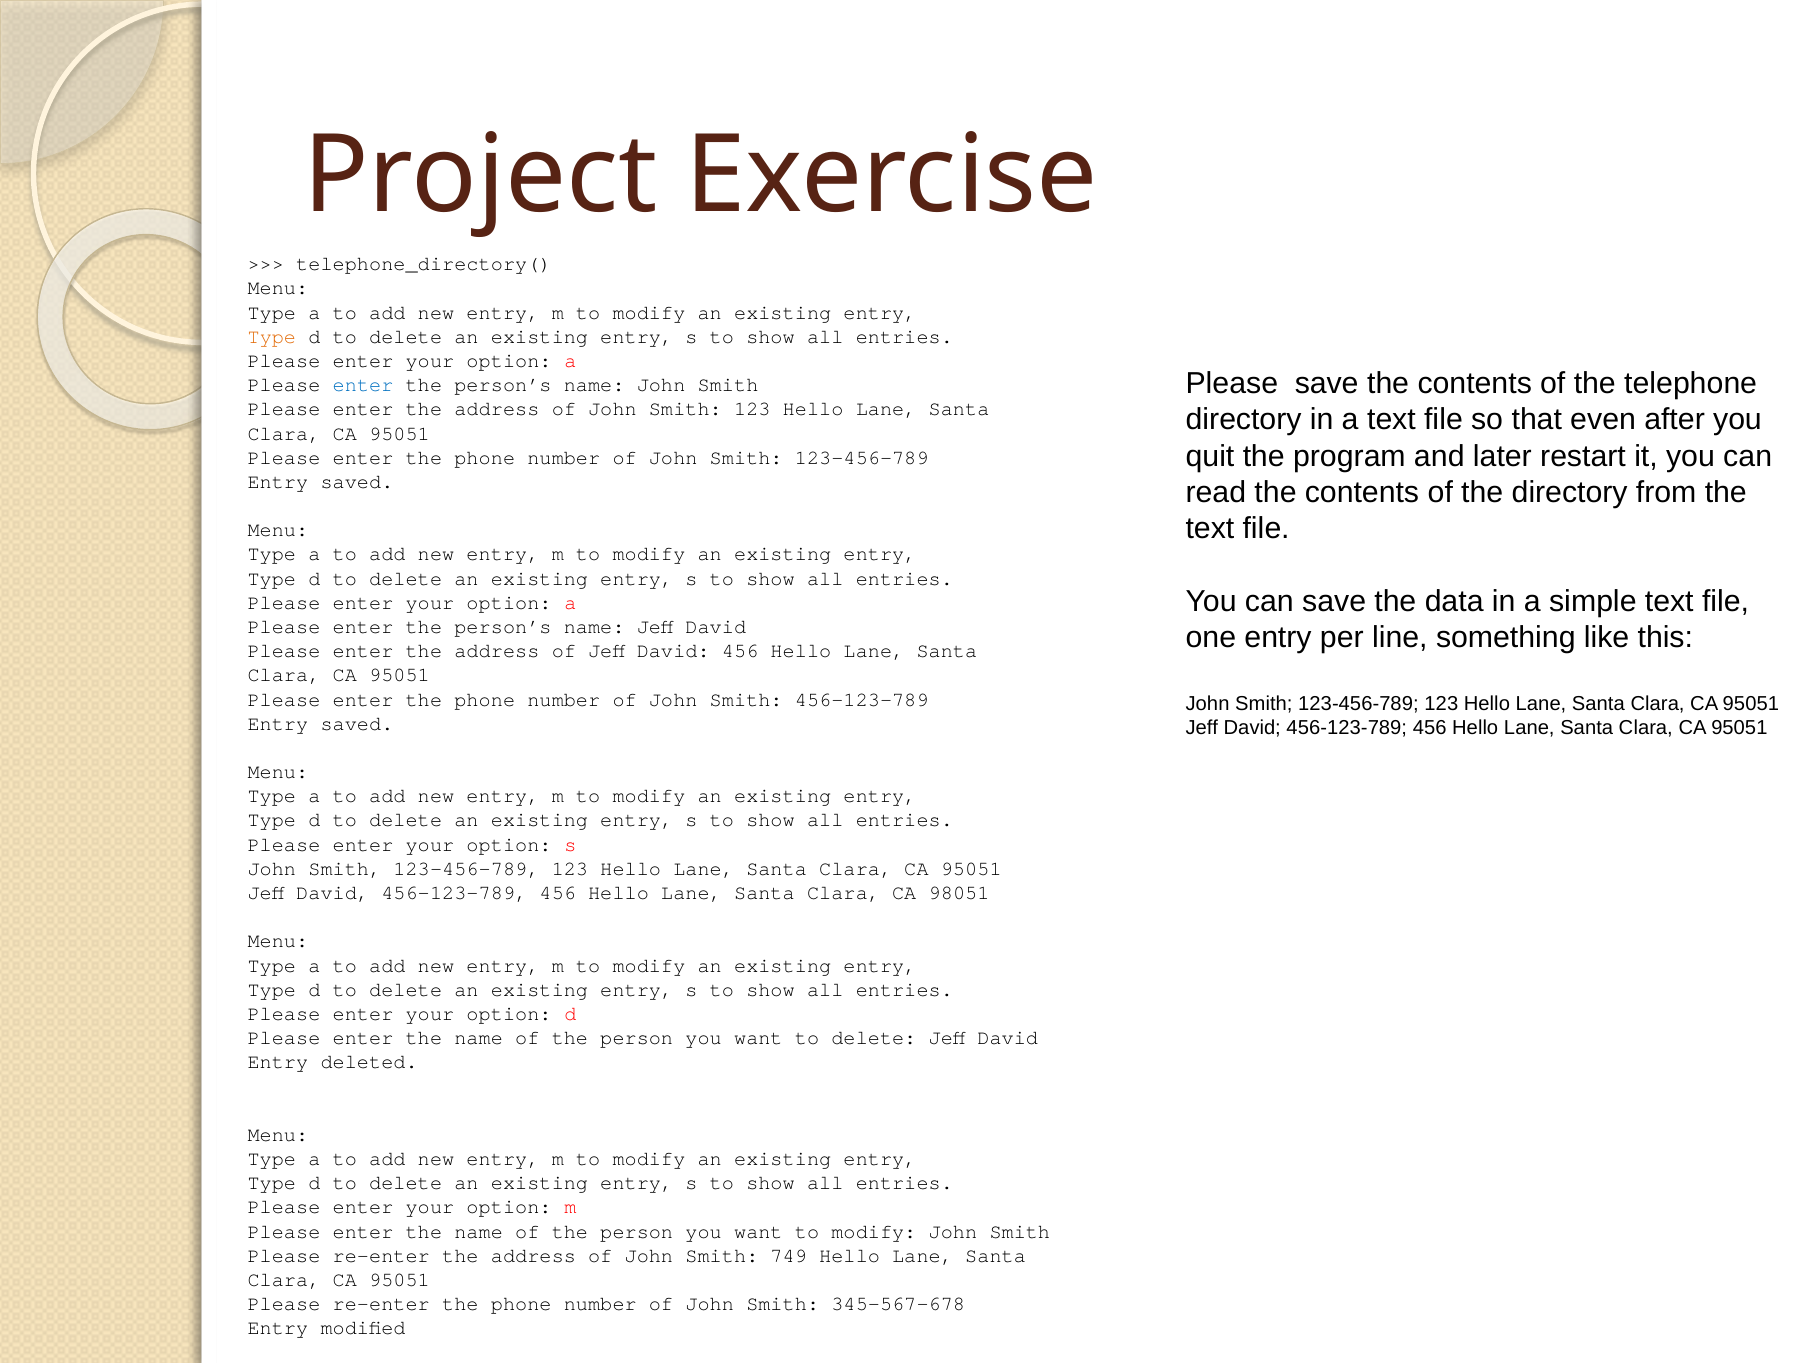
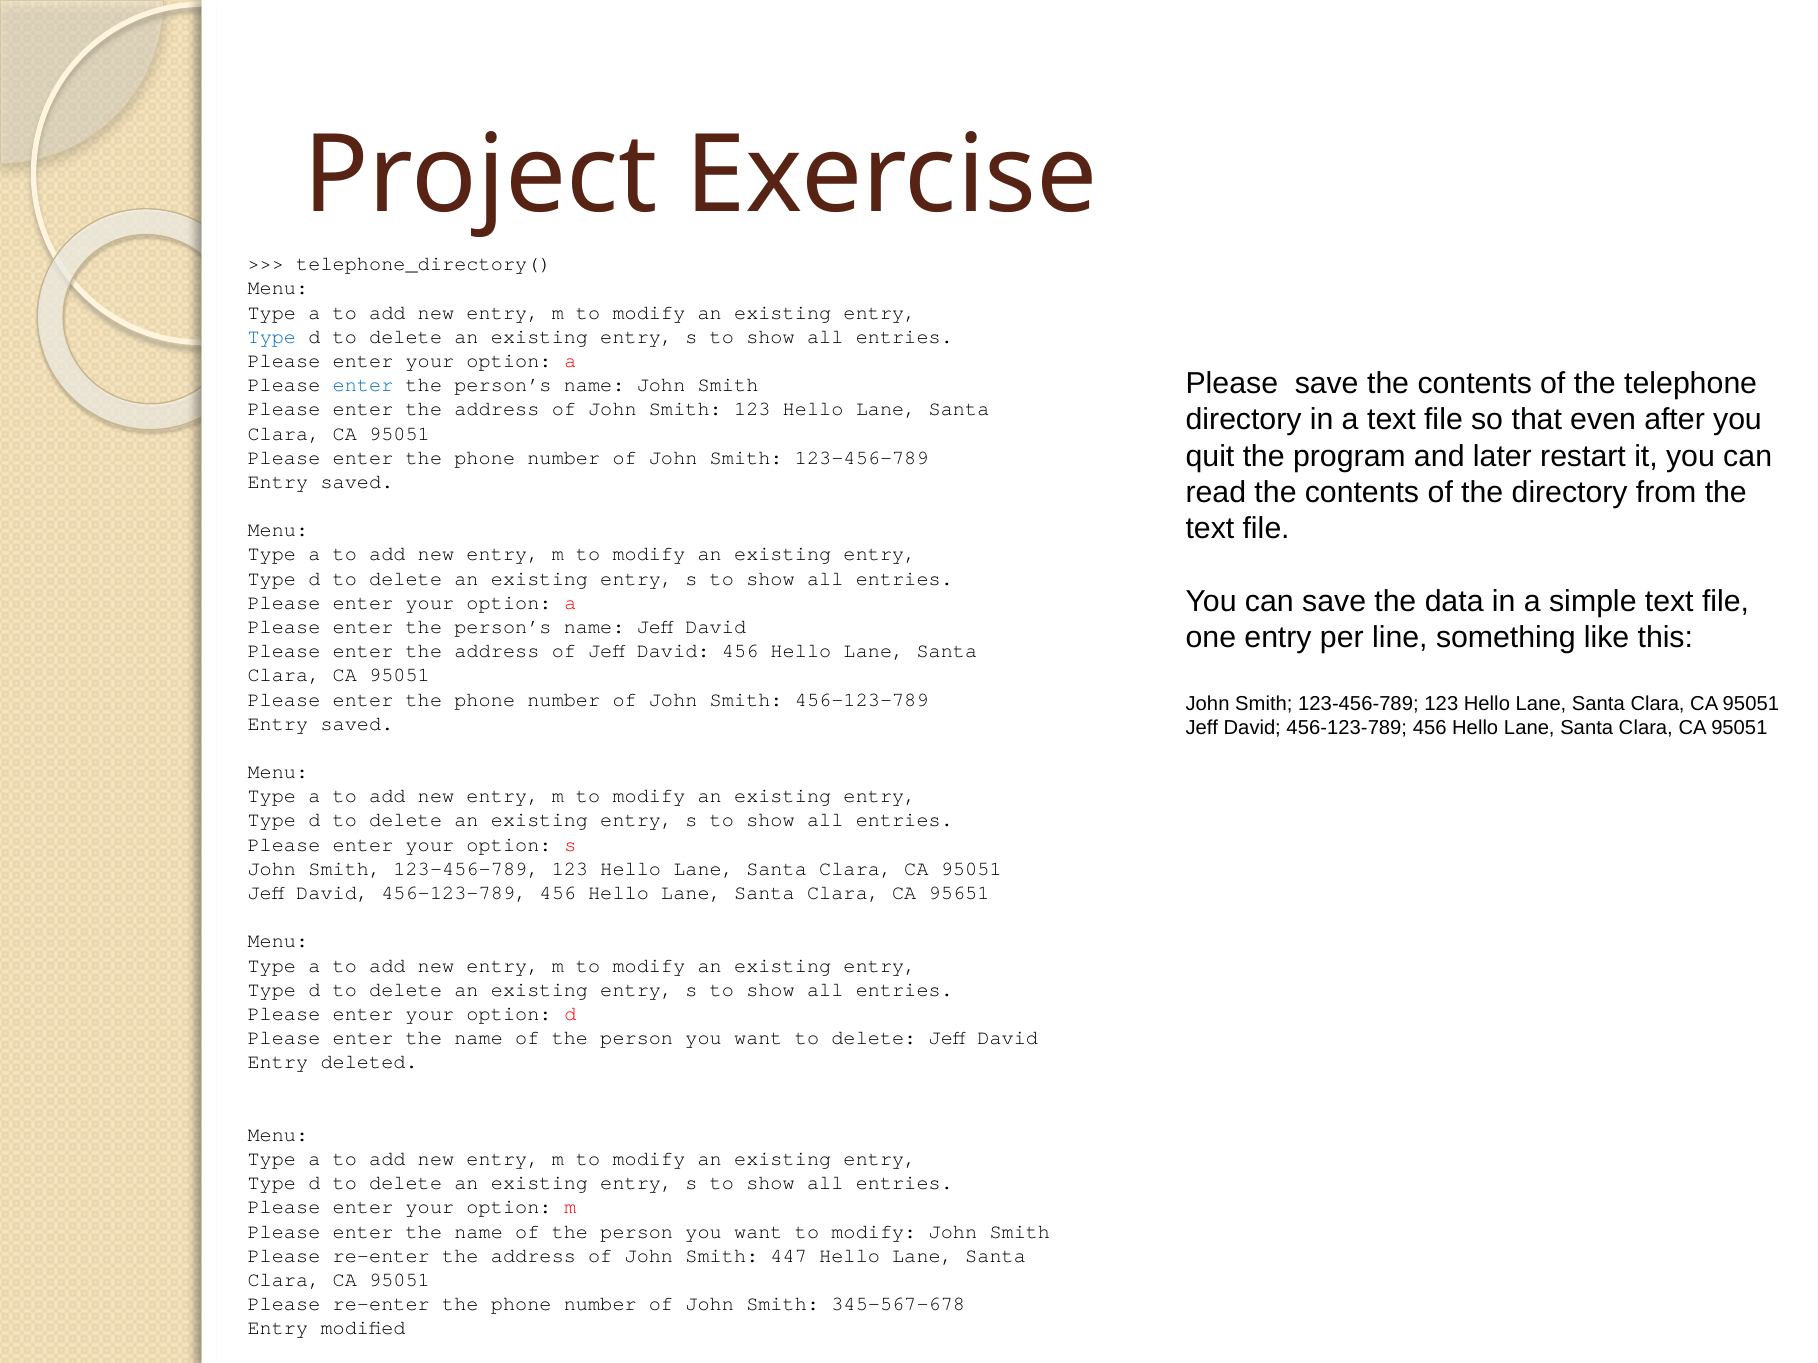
Type colour: orange -> blue (272, 337)
98051: 98051 -> 95651 (959, 893)
749: 749 -> 447 (789, 1256)
